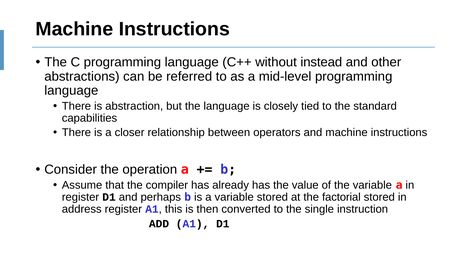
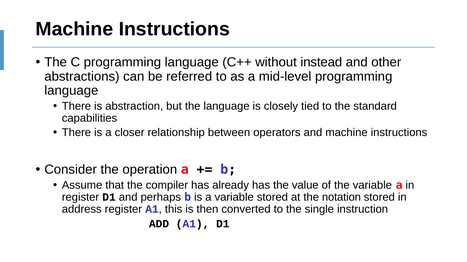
factorial: factorial -> notation (341, 198)
